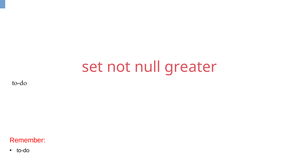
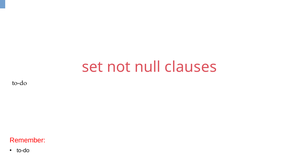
greater: greater -> clauses (191, 67)
